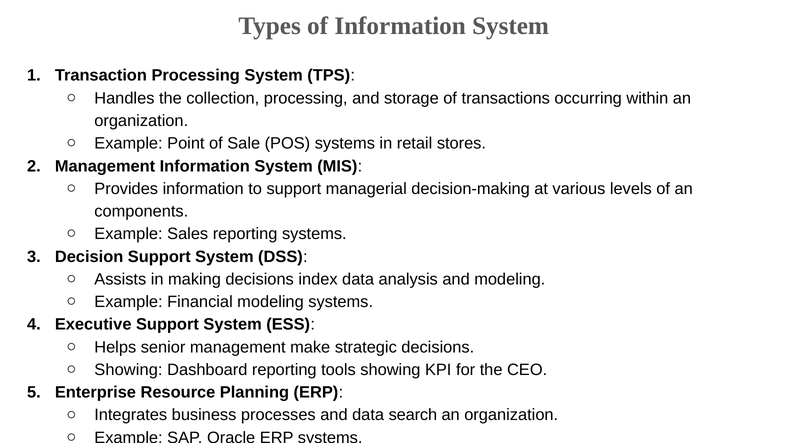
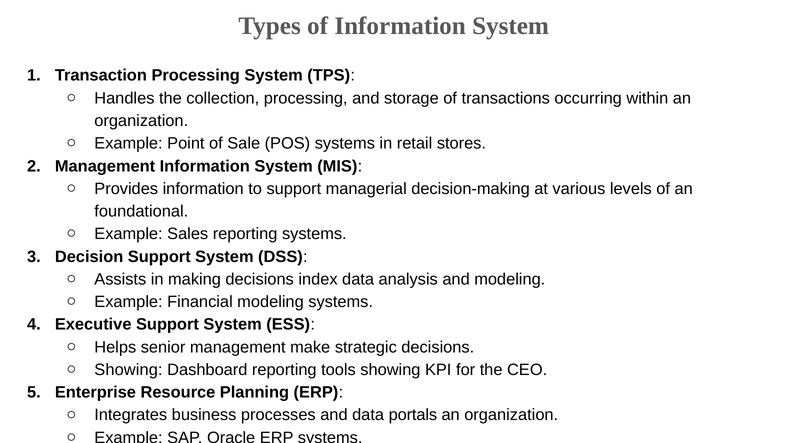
components: components -> foundational (141, 212)
search: search -> portals (413, 415)
